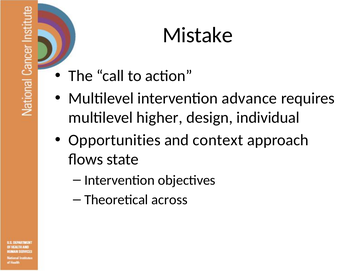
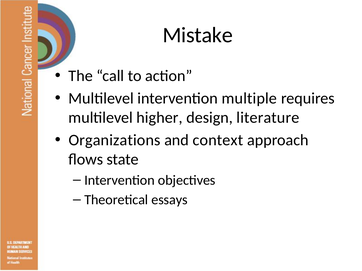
advance: advance -> multiple (249, 99)
individual: individual -> literature (268, 118)
Opportunities: Opportunities -> Organizations (114, 140)
across: across -> essays (170, 200)
